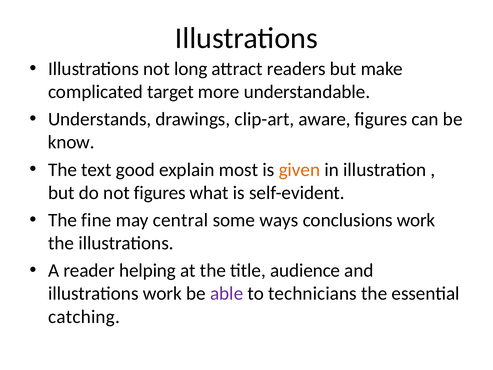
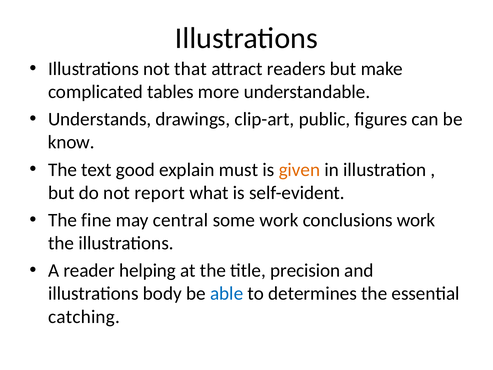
long: long -> that (191, 69)
target: target -> tables (171, 92)
aware: aware -> public (325, 119)
most: most -> must (239, 170)
not figures: figures -> report (160, 193)
some ways: ways -> work (279, 220)
audience: audience -> precision (305, 270)
illustrations work: work -> body (162, 293)
able colour: purple -> blue (227, 293)
technicians: technicians -> determines (313, 293)
